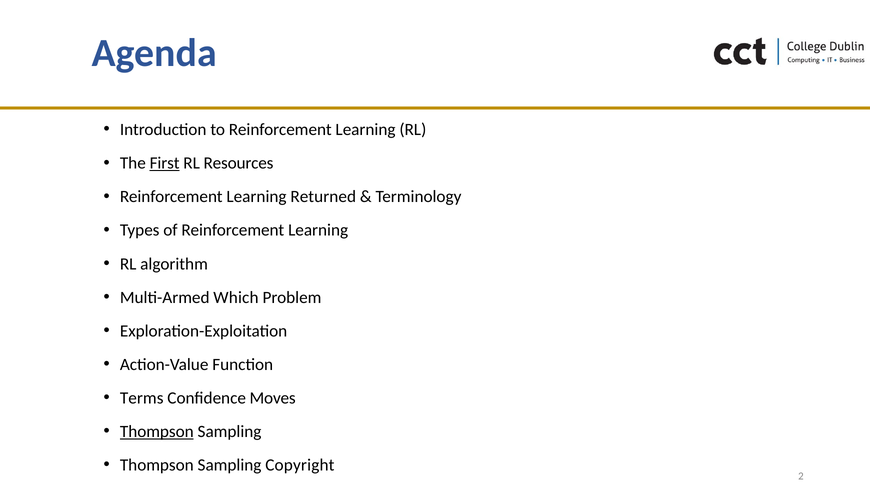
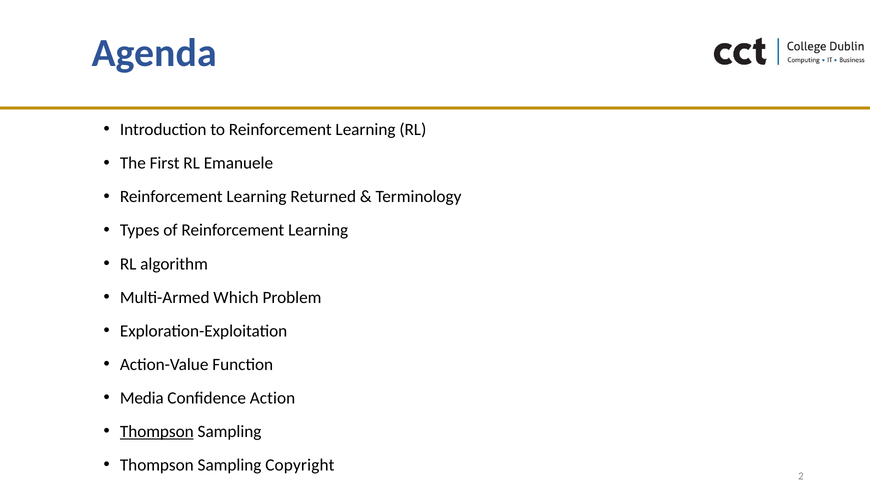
First underline: present -> none (165, 163)
Resources: Resources -> Emanuele (238, 163)
Terms: Terms -> Media (142, 398)
Moves: Moves -> Action (273, 398)
